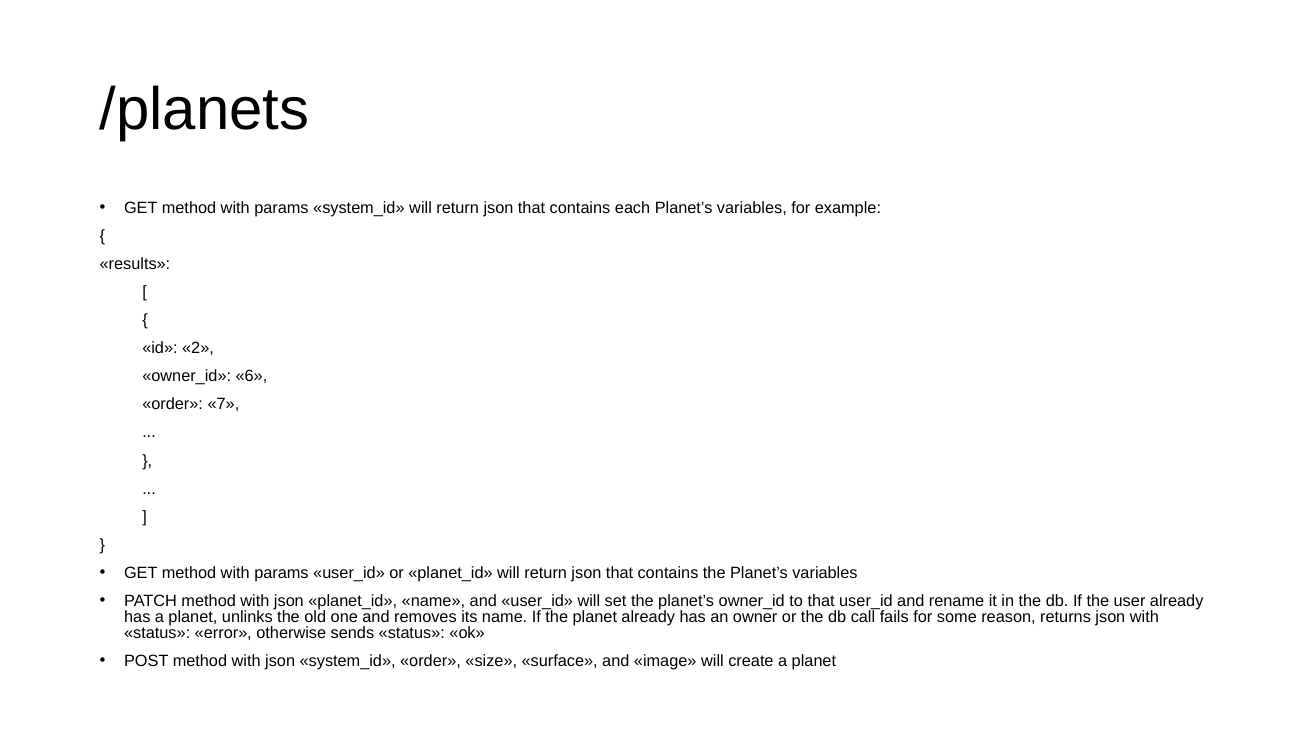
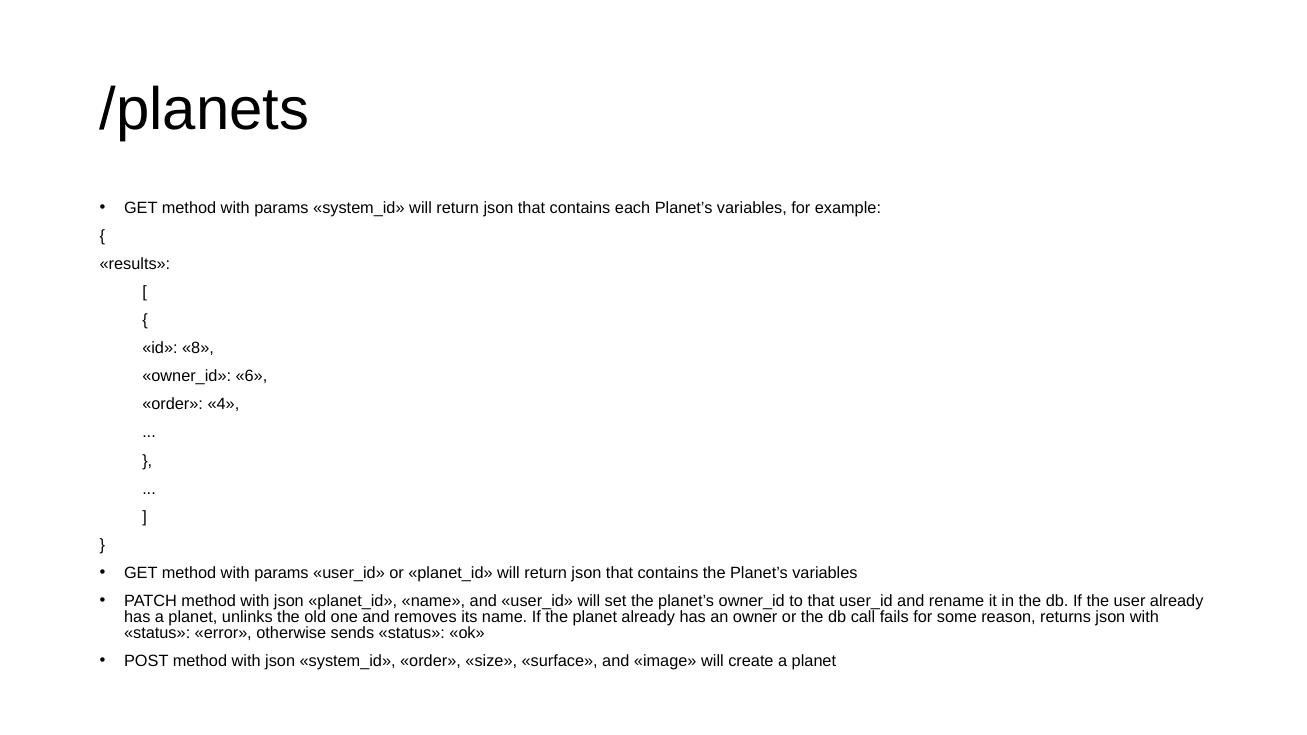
2: 2 -> 8 (198, 348)
7: 7 -> 4 (223, 405)
